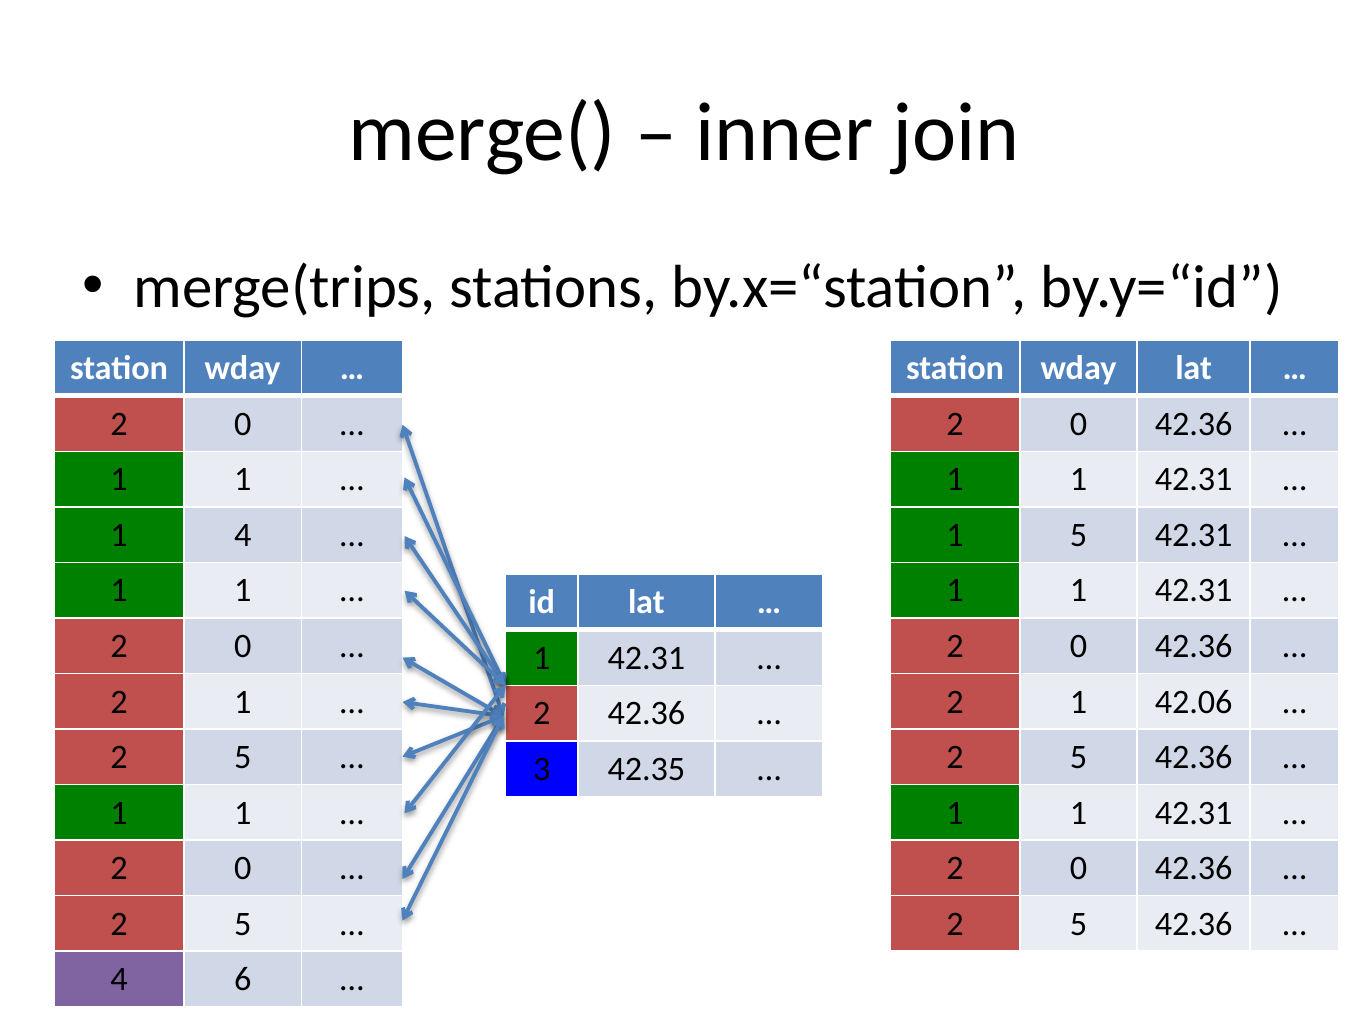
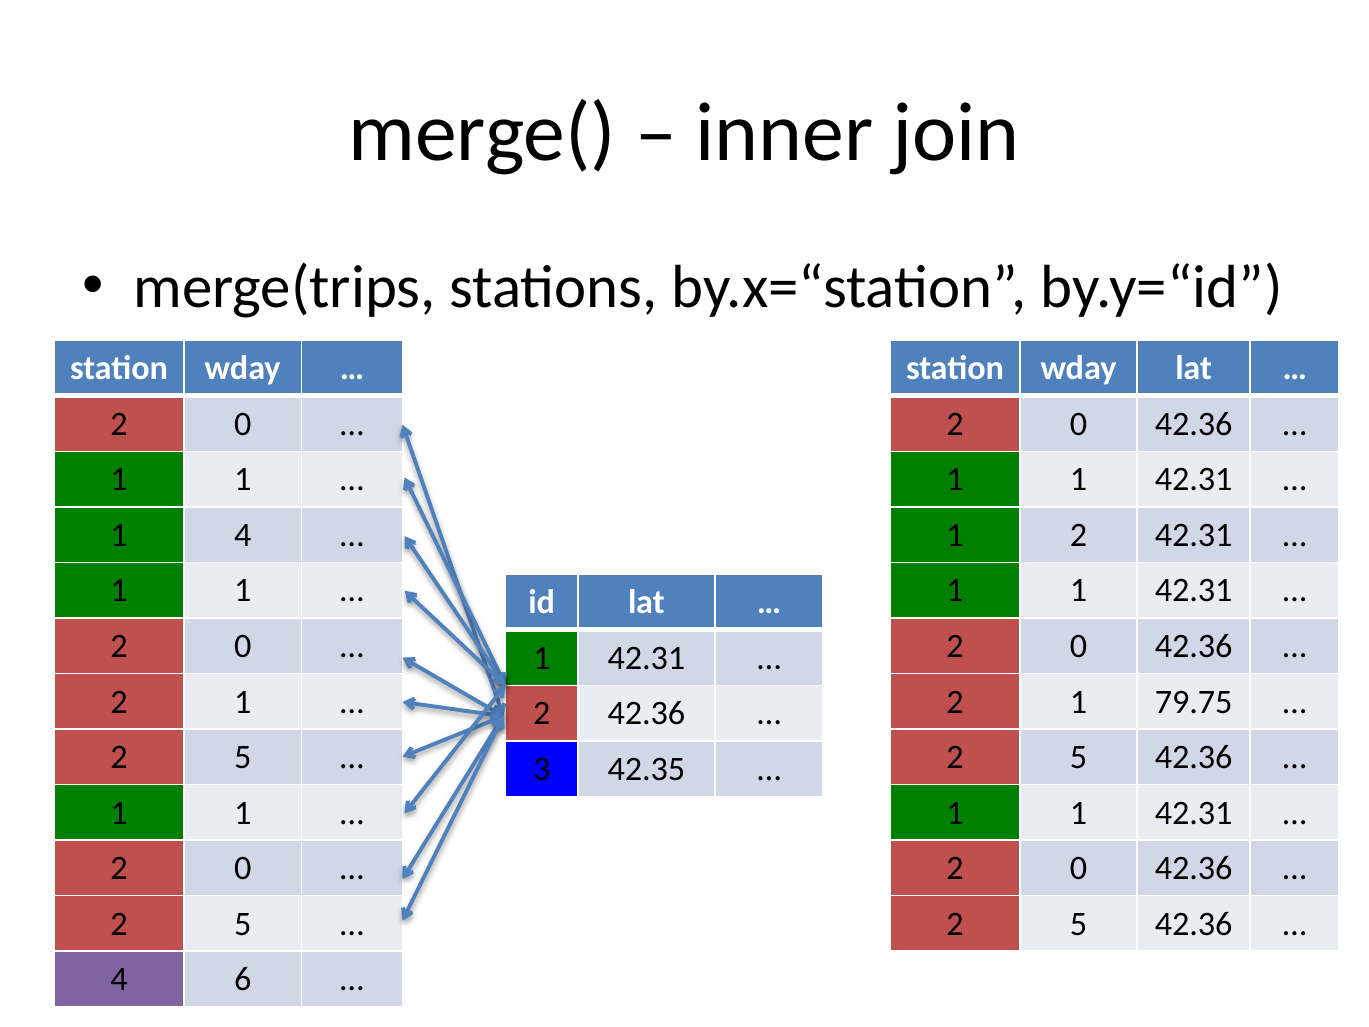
1 5: 5 -> 2 (1079, 535)
42.06: 42.06 -> 79.75 (1194, 702)
